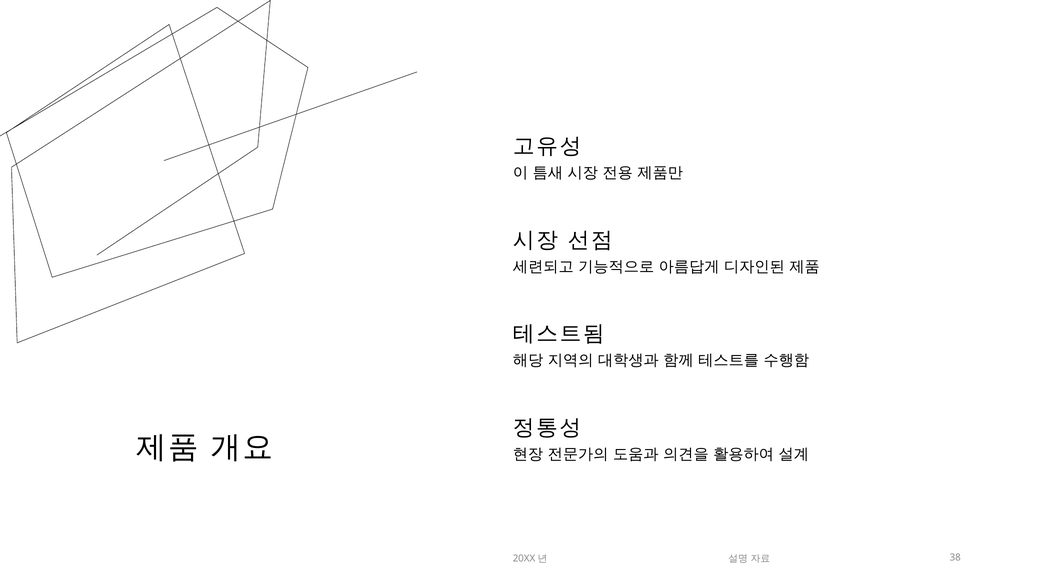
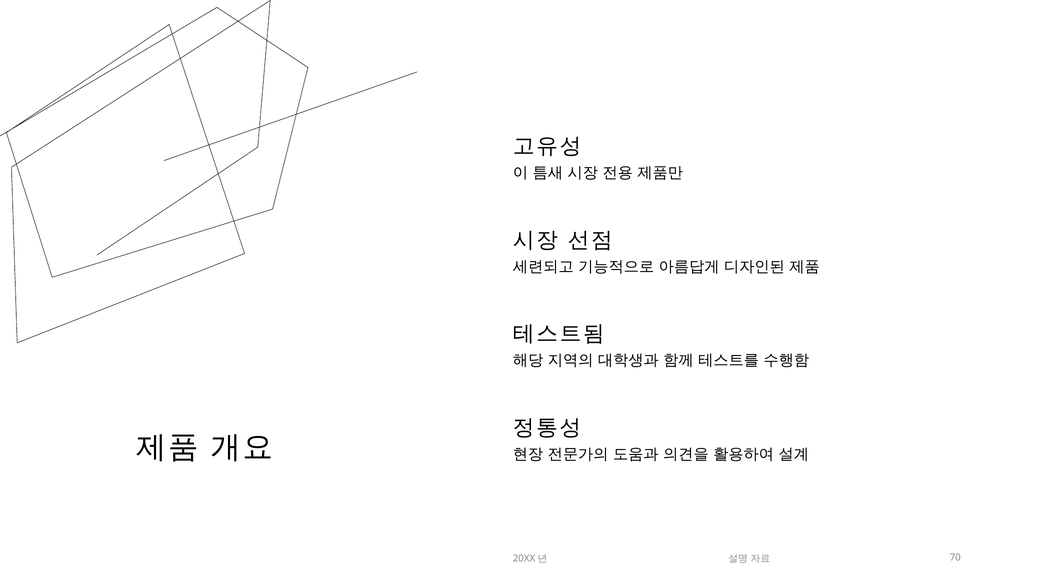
38: 38 -> 70 (955, 558)
